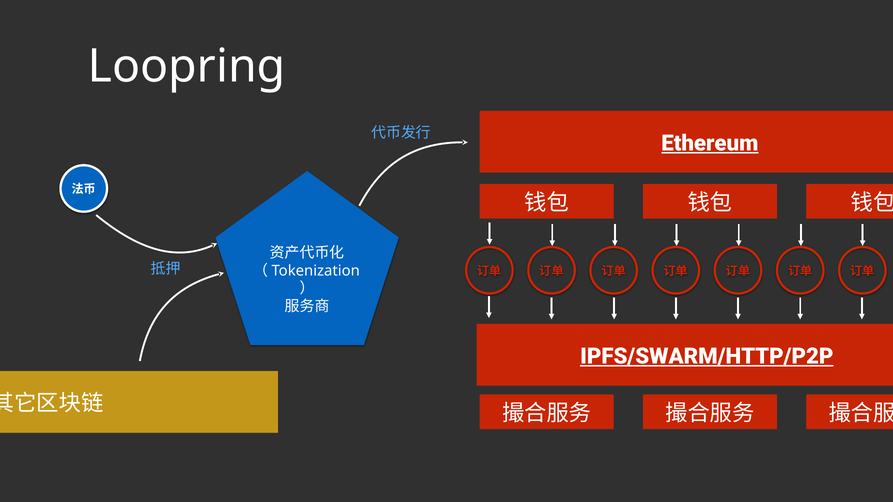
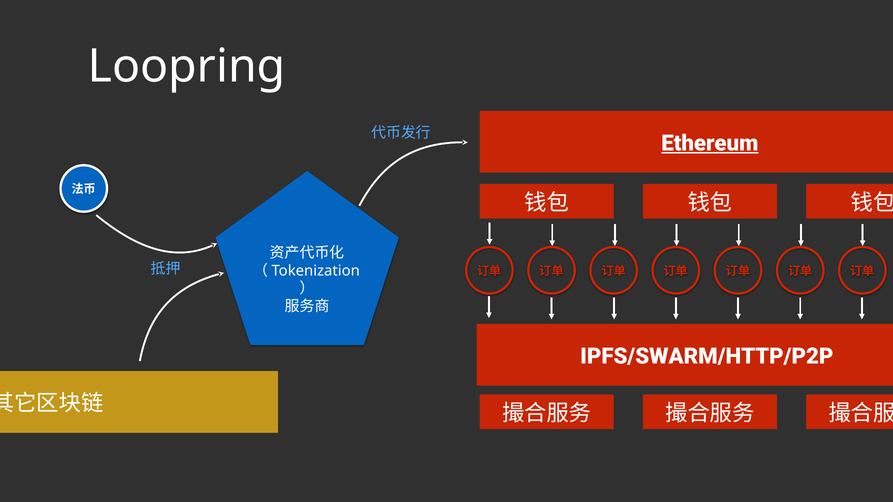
IPFS/SWARM/HTTP/P2P underline: present -> none (707, 357)
